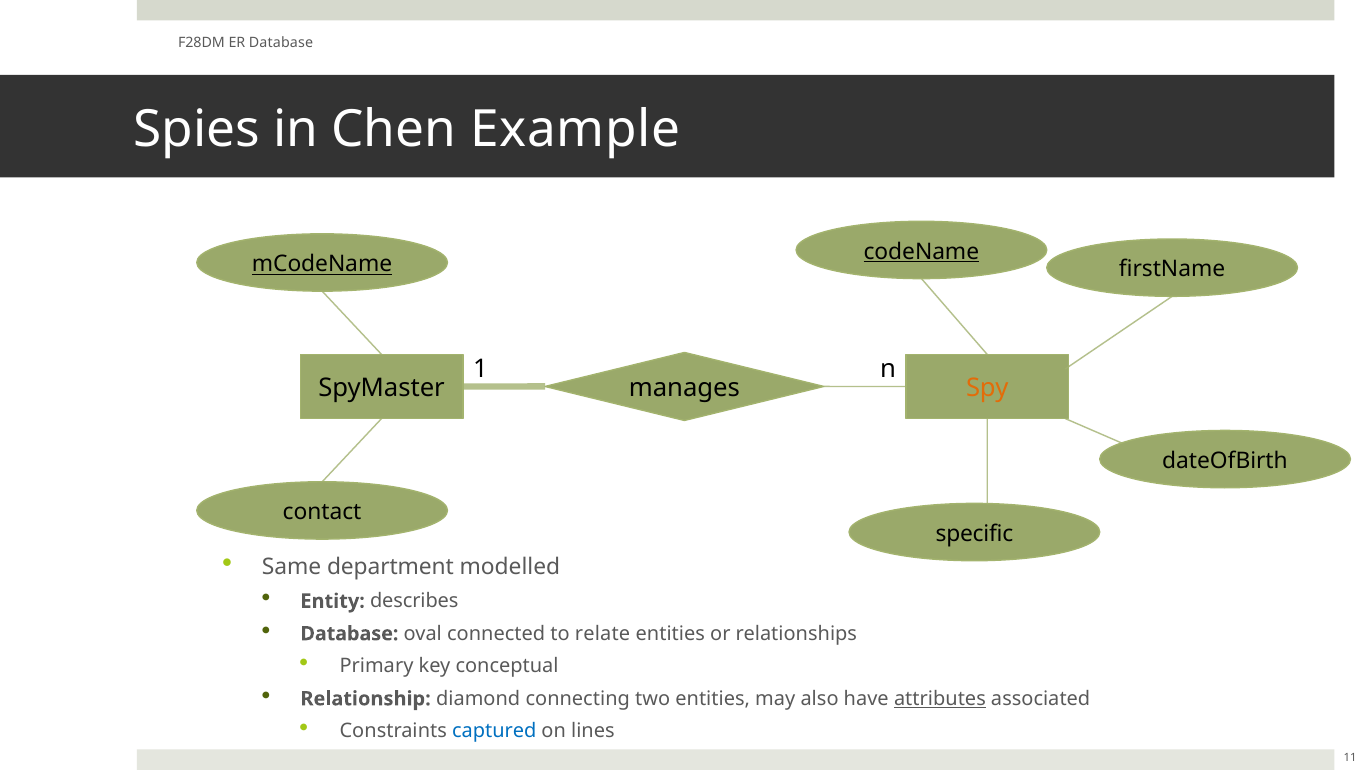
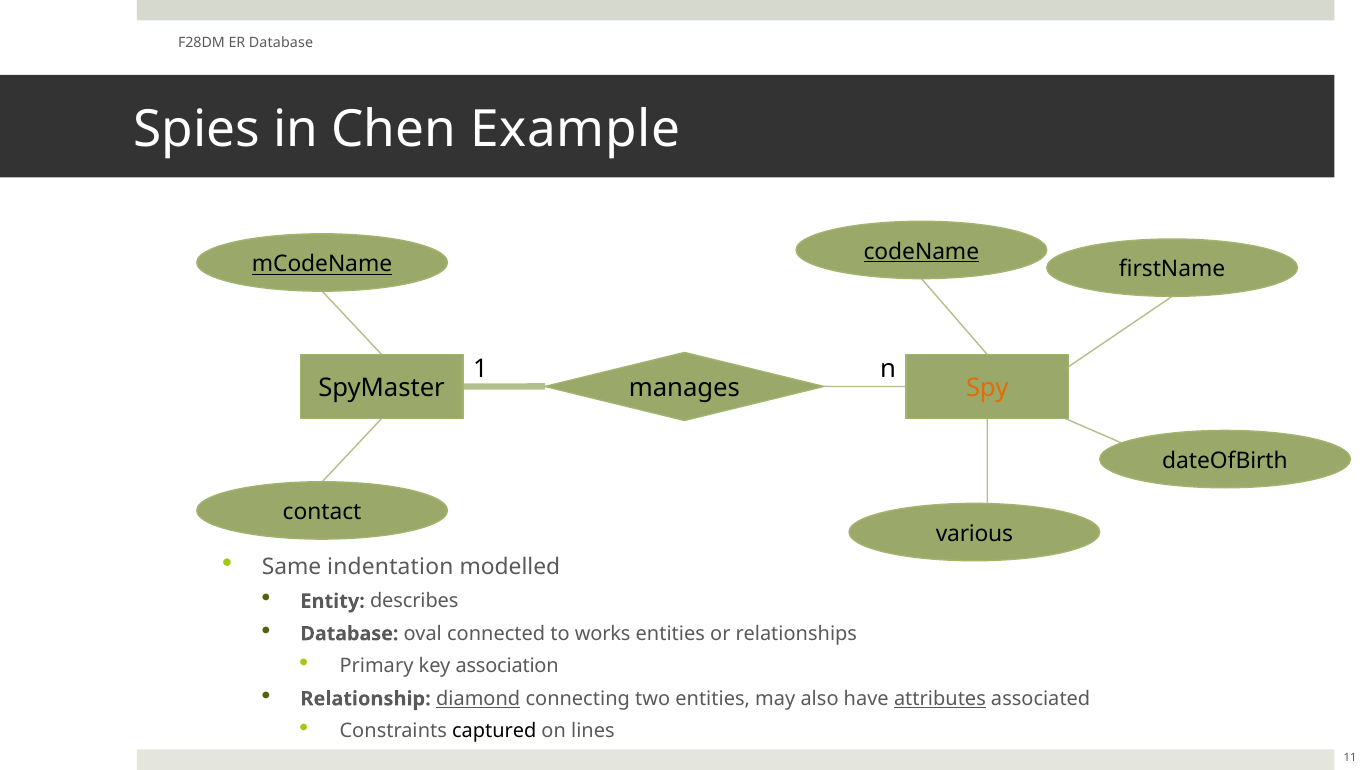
specific: specific -> various (974, 534)
department: department -> indentation (390, 567)
relate: relate -> works (603, 634)
conceptual: conceptual -> association (507, 666)
diamond underline: none -> present (478, 699)
captured colour: blue -> black (494, 731)
